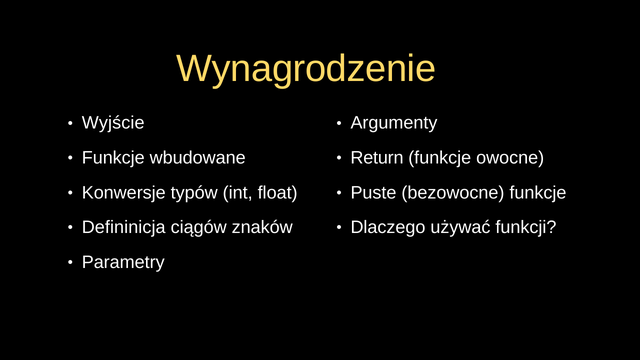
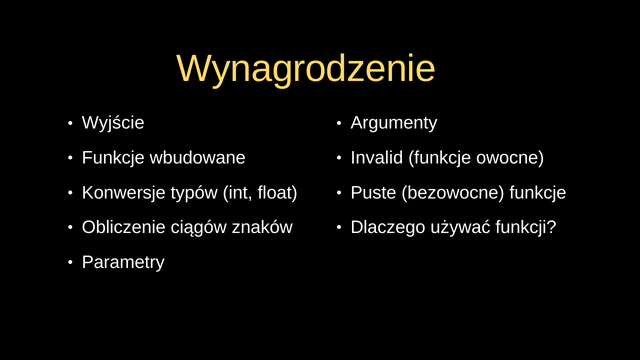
Return: Return -> Invalid (377, 158)
Defininicja: Defininicja -> Obliczenie (124, 227)
